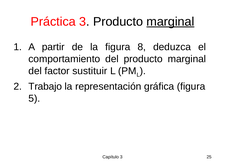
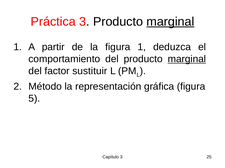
figura 8: 8 -> 1 (142, 47)
marginal underline: none -> present (187, 59)
Trabajo: Trabajo -> Método (45, 87)
